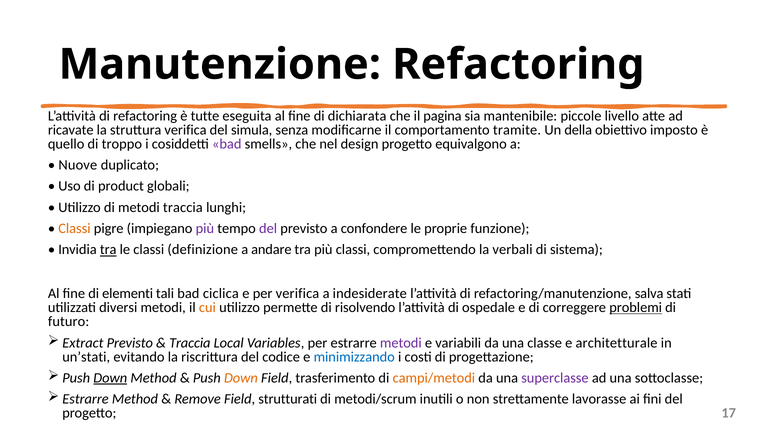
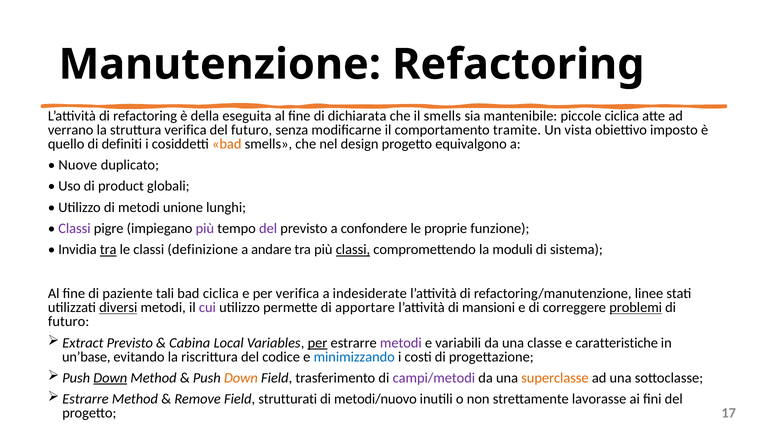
tutte: tutte -> della (205, 116)
il pagina: pagina -> smells (442, 116)
piccole livello: livello -> ciclica (622, 116)
ricavate: ricavate -> verrano (71, 130)
del simula: simula -> futuro (252, 130)
della: della -> vista (578, 130)
troppo: troppo -> definiti (122, 144)
bad colour: purple -> orange (227, 144)
metodi traccia: traccia -> unione (183, 207)
Classi colour: orange -> purple (74, 229)
classi underline: none -> present (353, 250)
verbali: verbali -> moduli (513, 250)
elementi: elementi -> paziente (128, 294)
salva: salva -> linee (649, 294)
diversi underline: none -> present (118, 308)
cui colour: orange -> purple (207, 308)
risolvendo: risolvendo -> apportare (365, 308)
ospedale: ospedale -> mansioni (489, 308)
Traccia: Traccia -> Cabina (190, 343)
per underline: none -> present (318, 343)
architetturale: architetturale -> caratteristiche (617, 343)
un’stati: un’stati -> un’base (86, 357)
campi/metodi colour: orange -> purple (434, 378)
superclasse colour: purple -> orange (555, 378)
metodi/scrum: metodi/scrum -> metodi/nuovo (375, 399)
